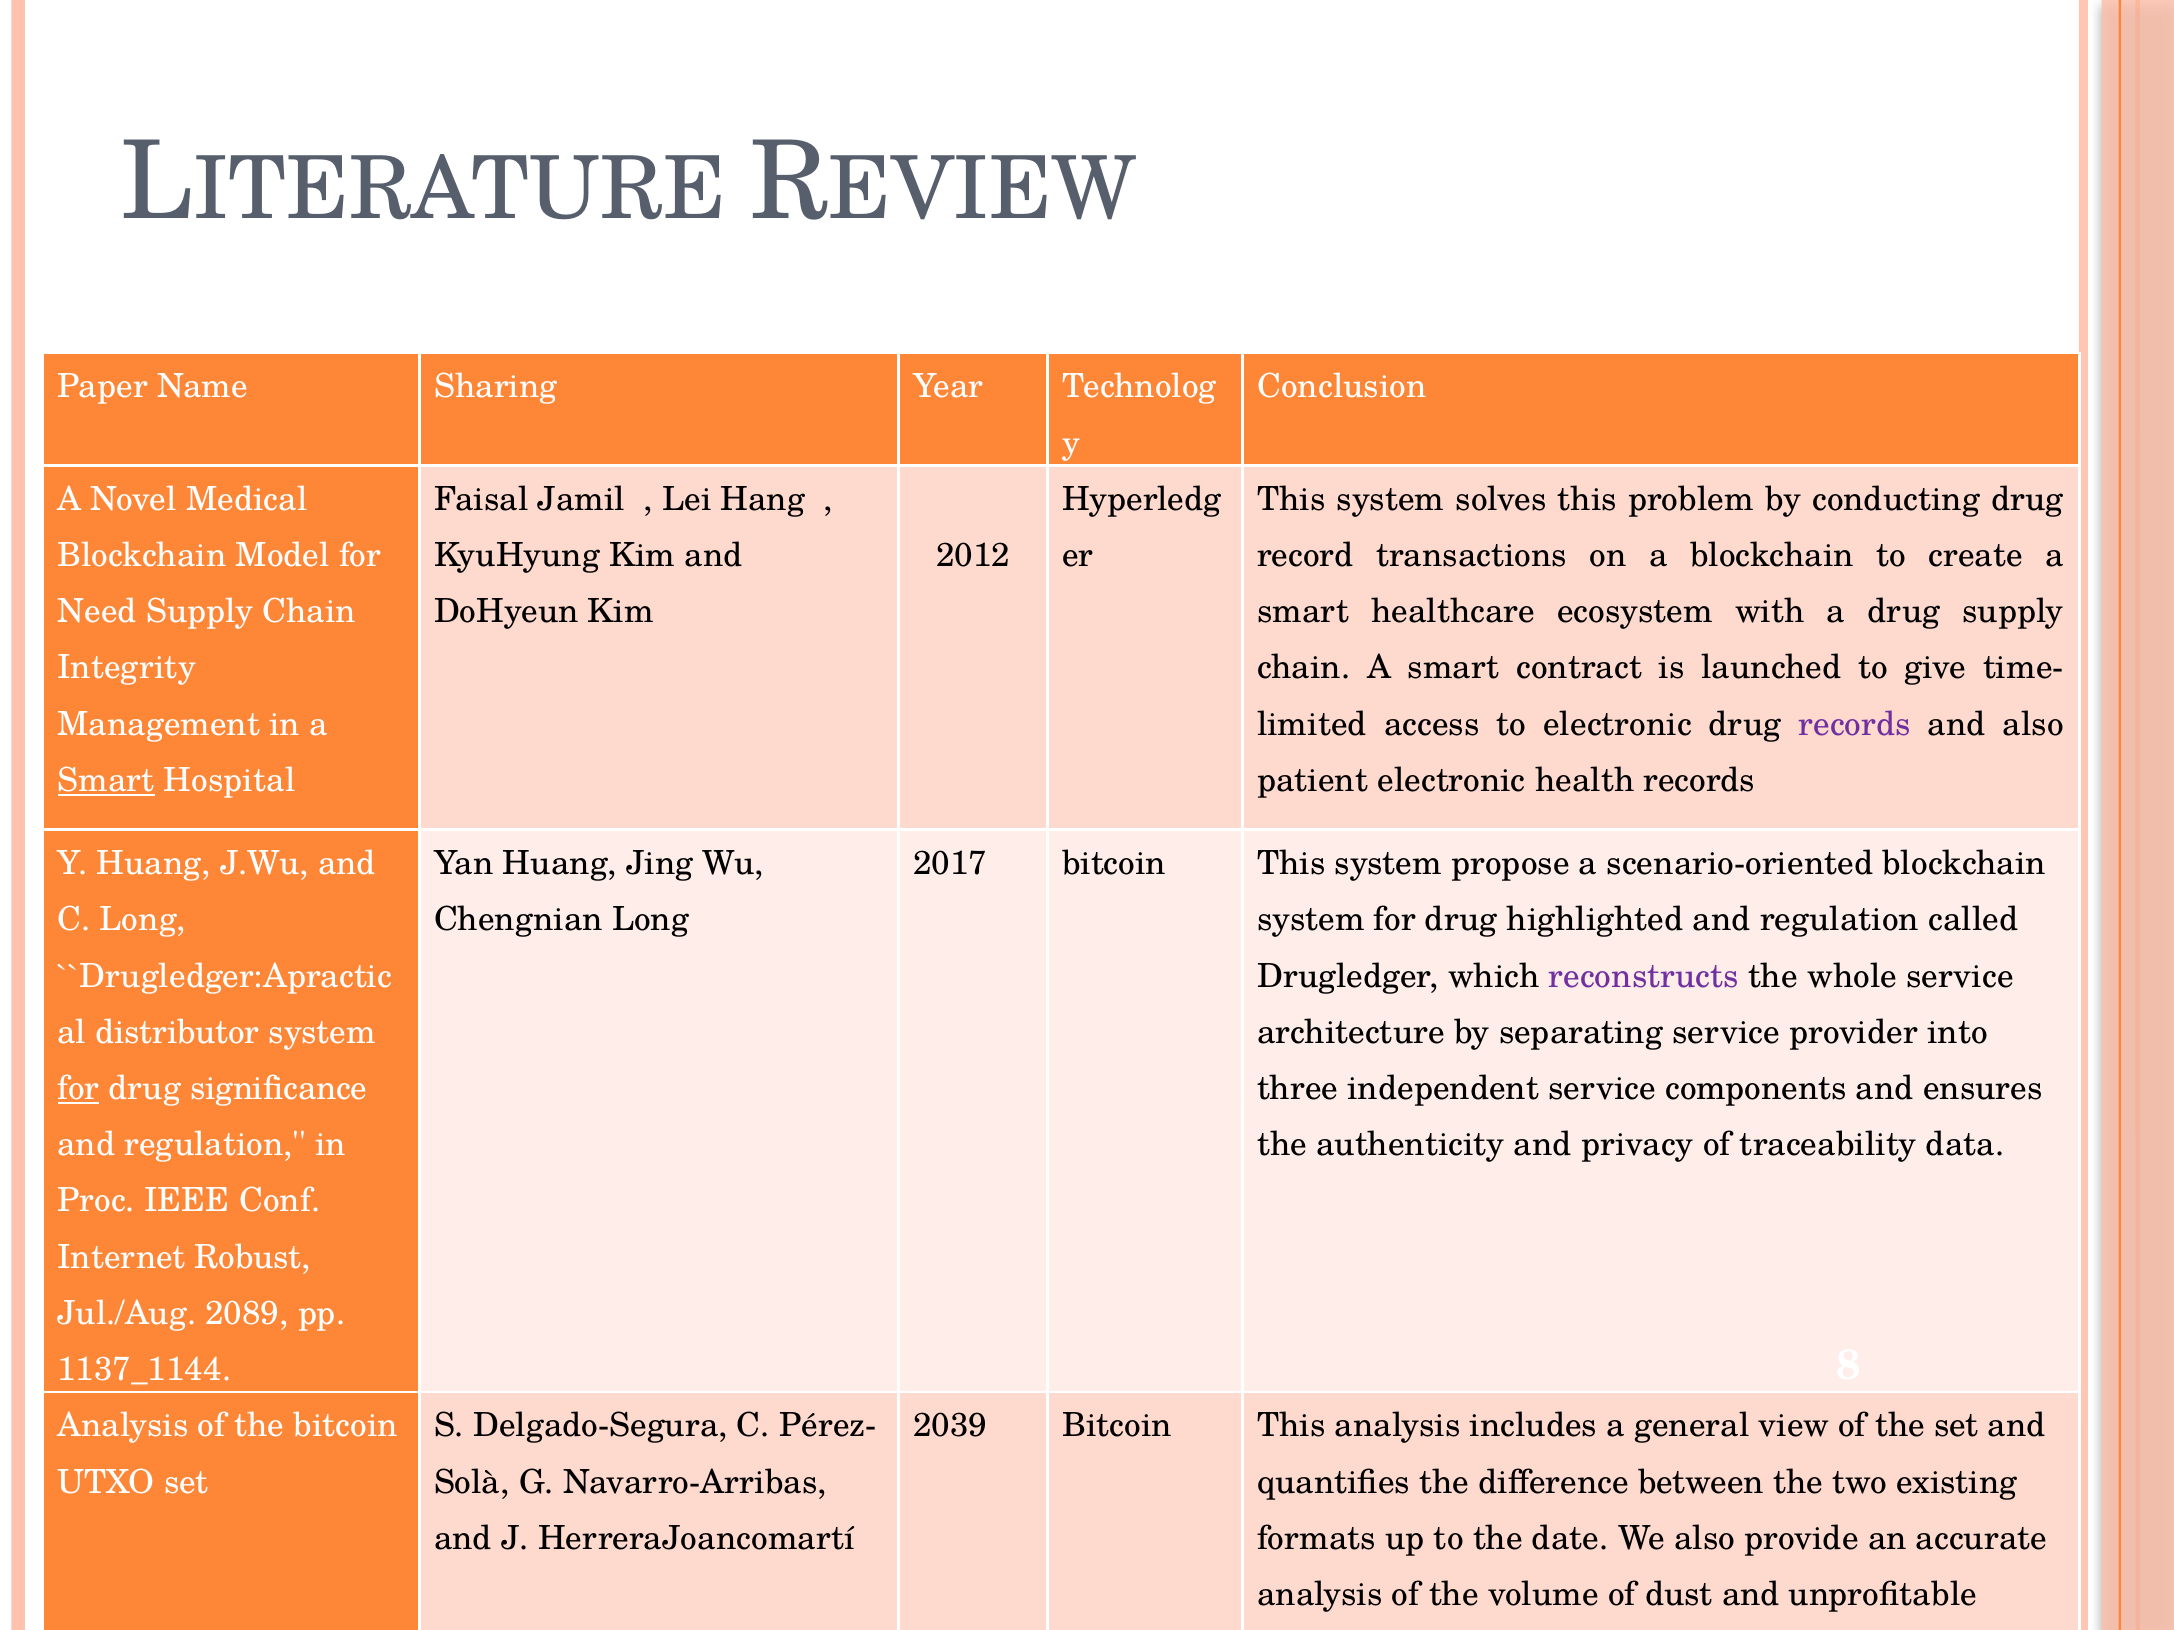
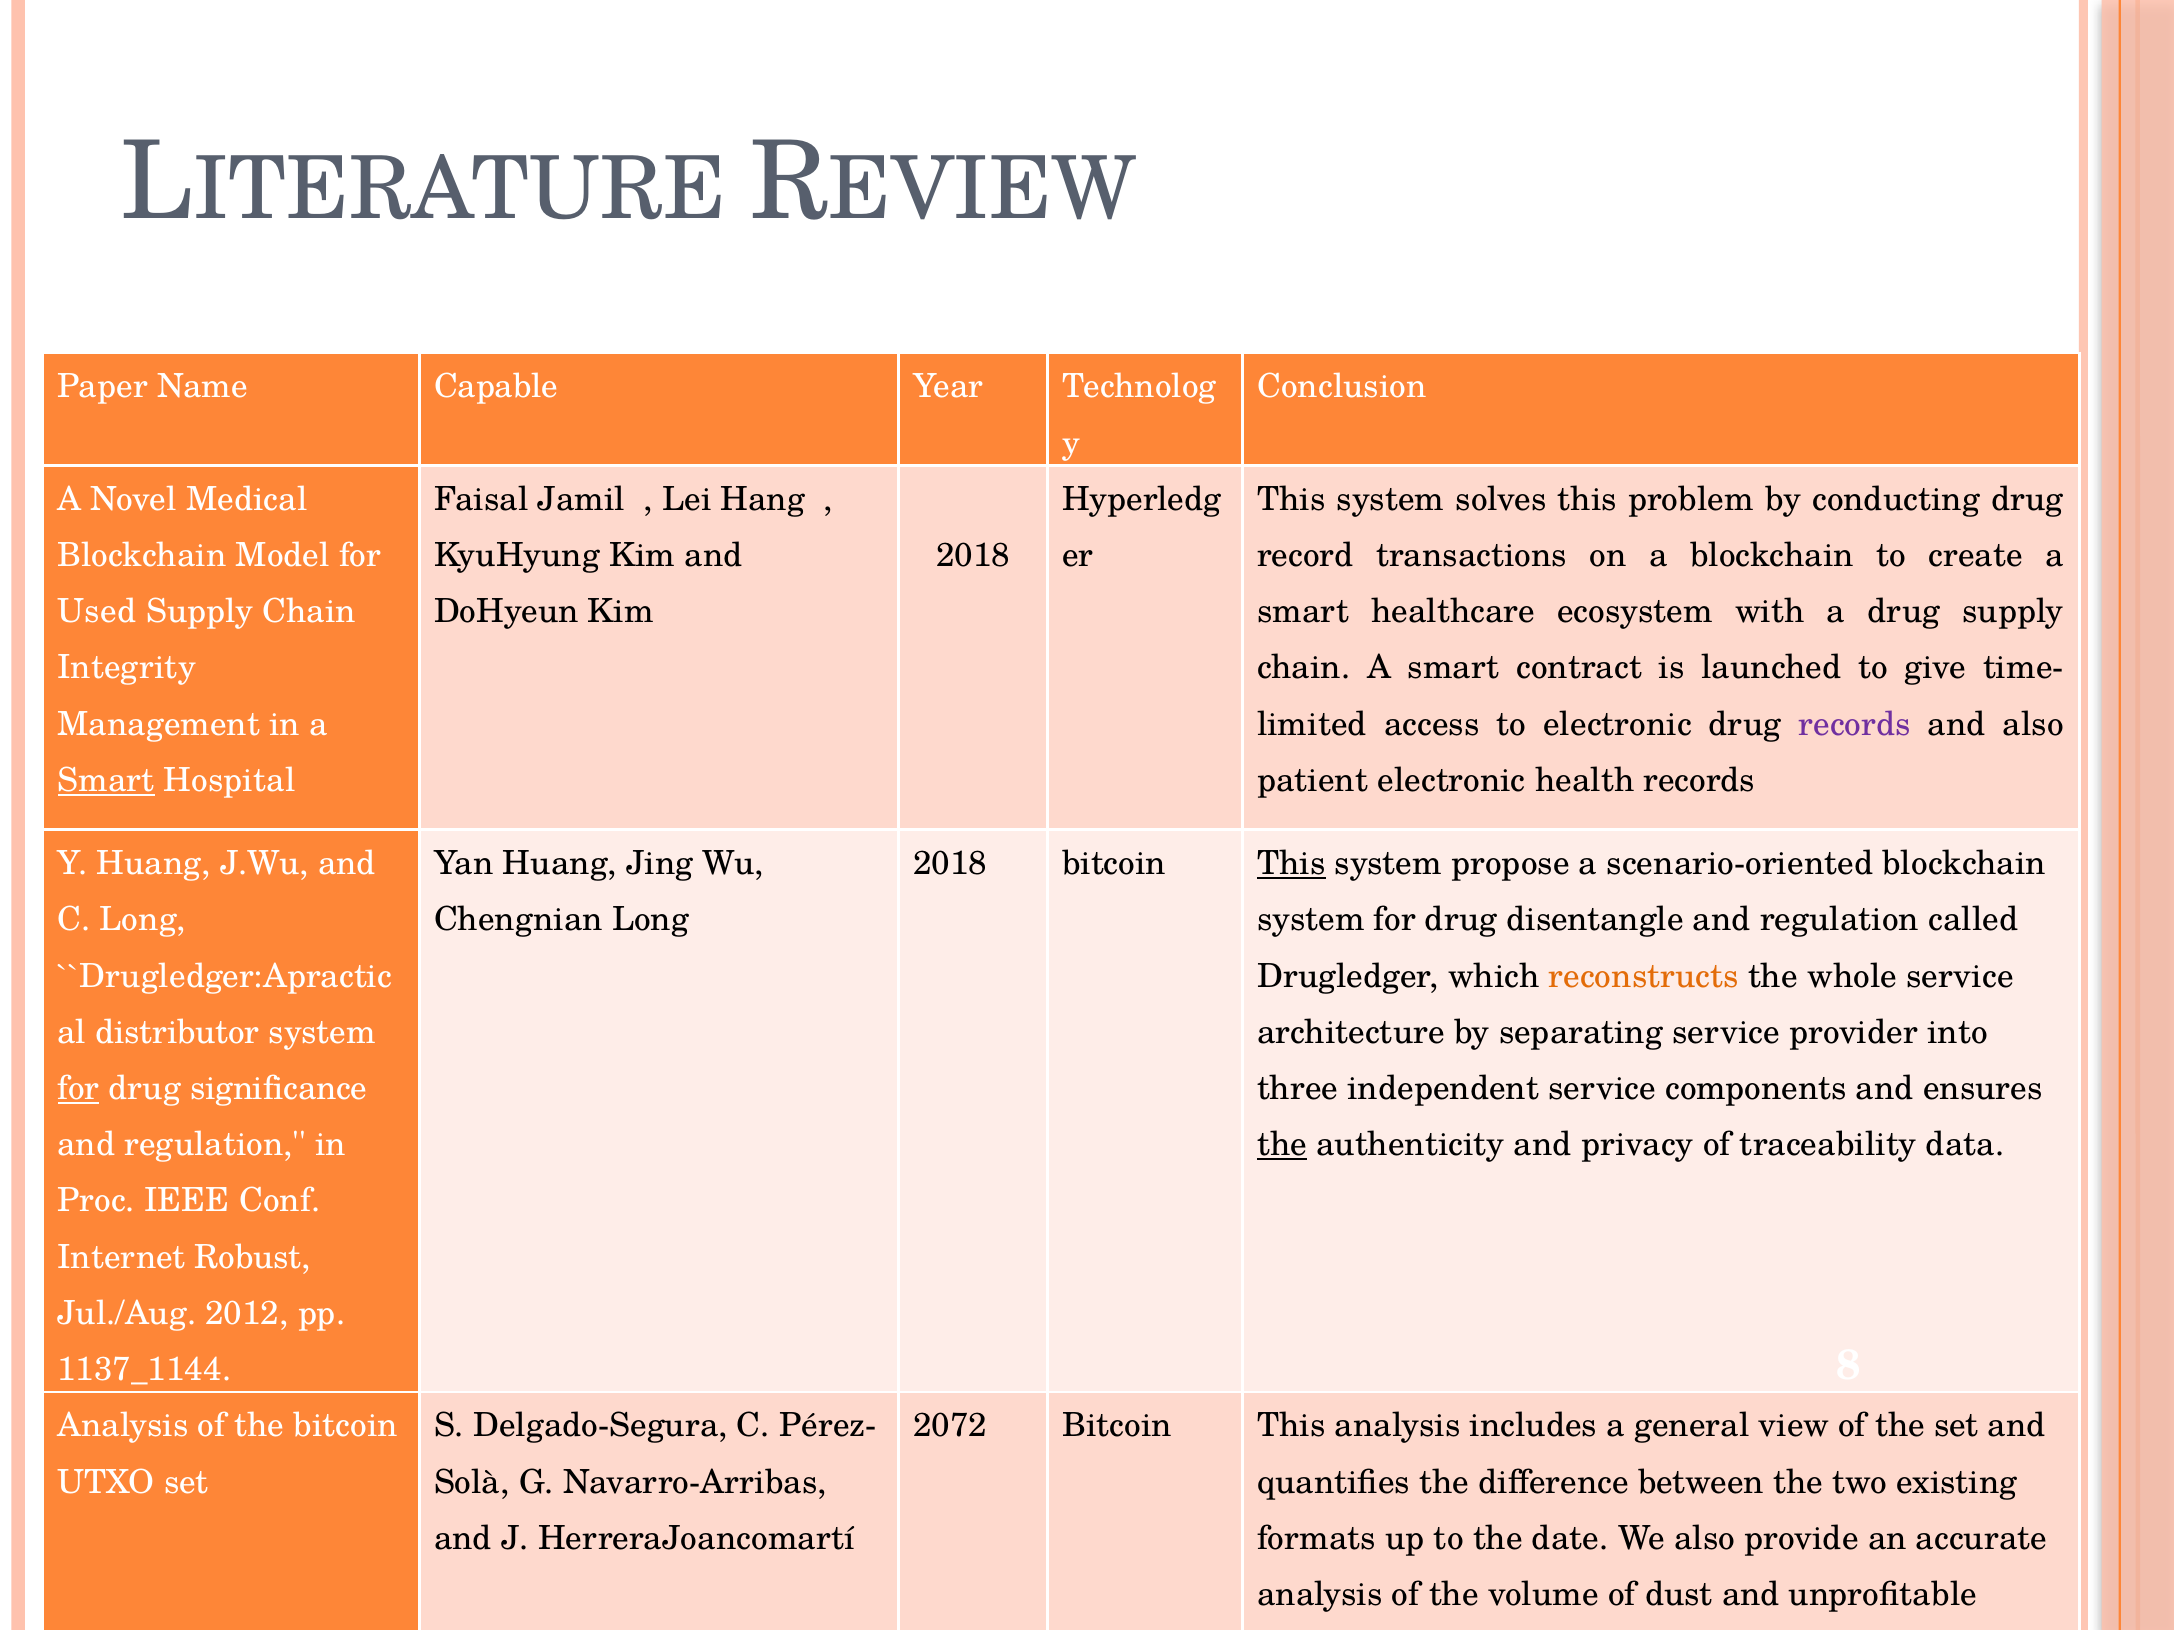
Sharing: Sharing -> Capable (496, 387)
2012: 2012 -> 2018 (973, 556)
Need: Need -> Used (97, 612)
2017: 2017 -> 2018 (950, 864)
This underline: none -> present (1291, 864)
highlighted: highlighted -> disentangle (1595, 920)
reconstructs colour: purple -> orange (1644, 976)
the underline: none -> present (1282, 1145)
2089: 2089 -> 2012 (247, 1314)
2039: 2039 -> 2072 (950, 1426)
